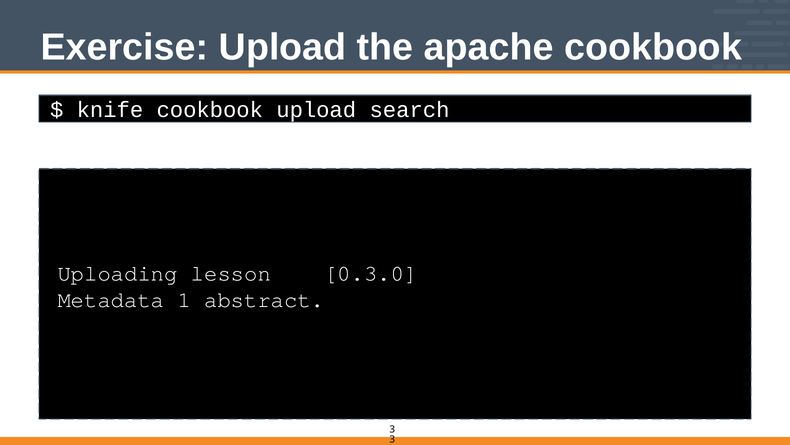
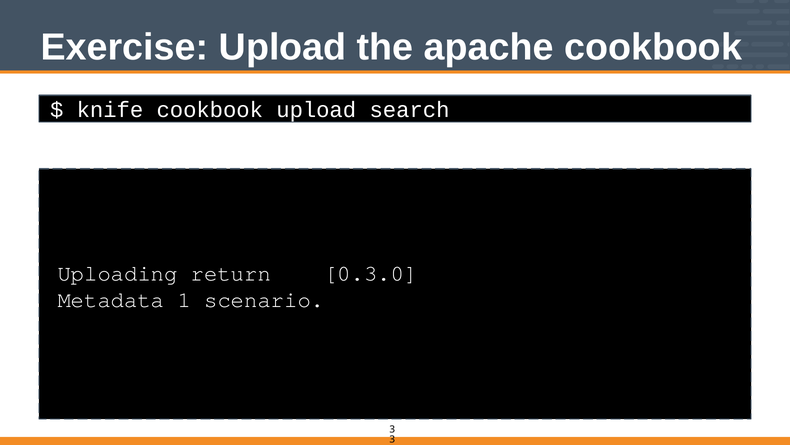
lesson: lesson -> return (231, 273)
abstract: abstract -> scenario (264, 300)
